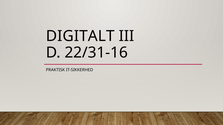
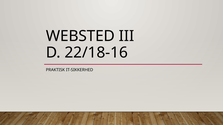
DIGITALT: DIGITALT -> WEBSTED (80, 36)
22/31-16: 22/31-16 -> 22/18-16 (96, 53)
